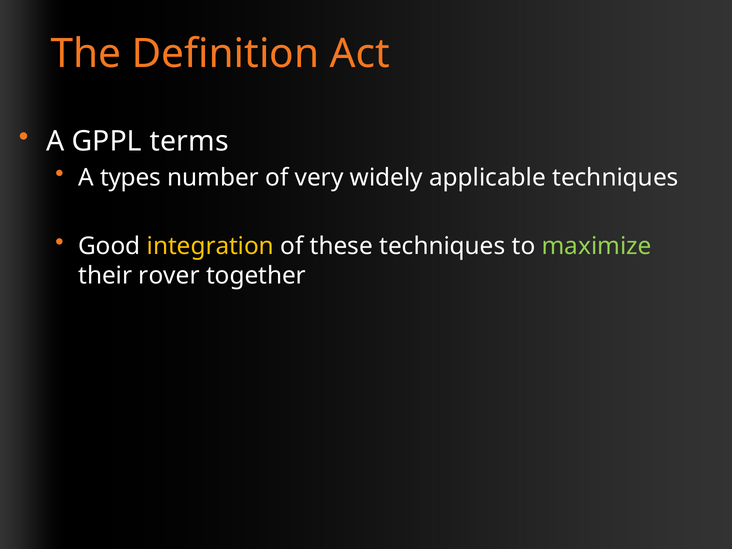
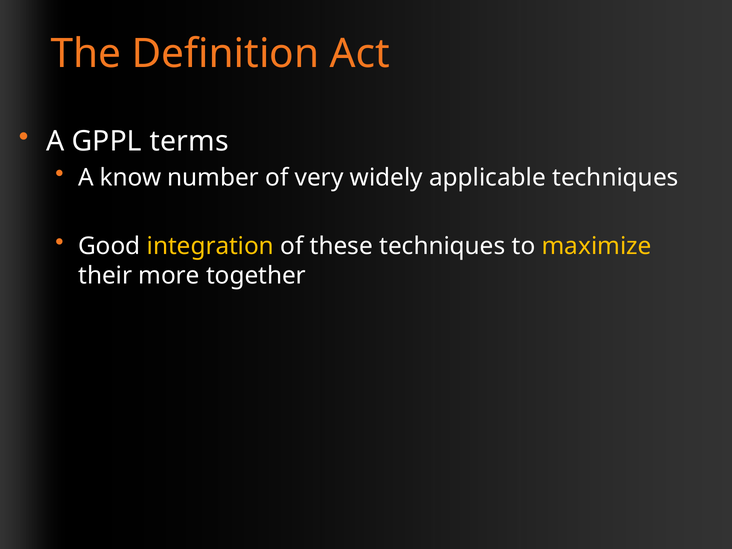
types: types -> know (131, 178)
maximize colour: light green -> yellow (597, 246)
rover: rover -> more (169, 275)
